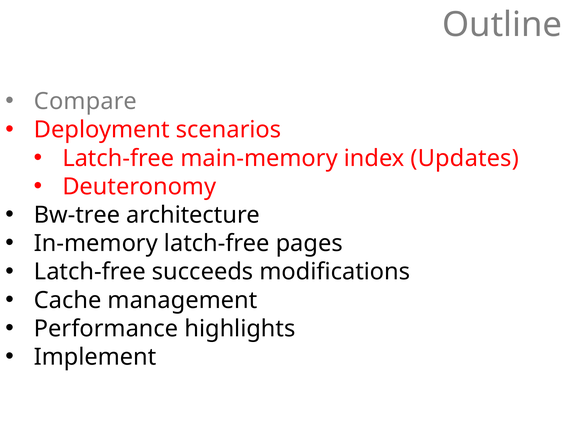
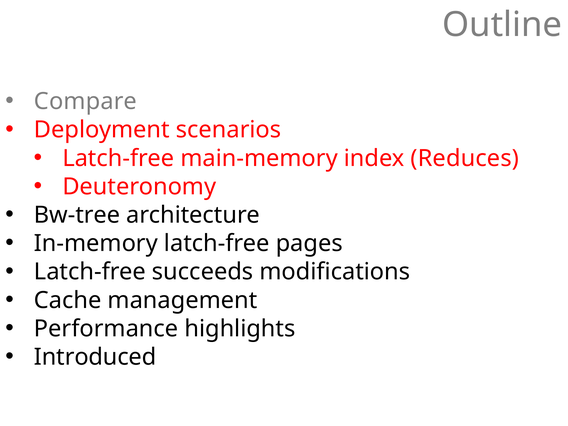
Updates: Updates -> Reduces (465, 158)
Implement: Implement -> Introduced (95, 357)
